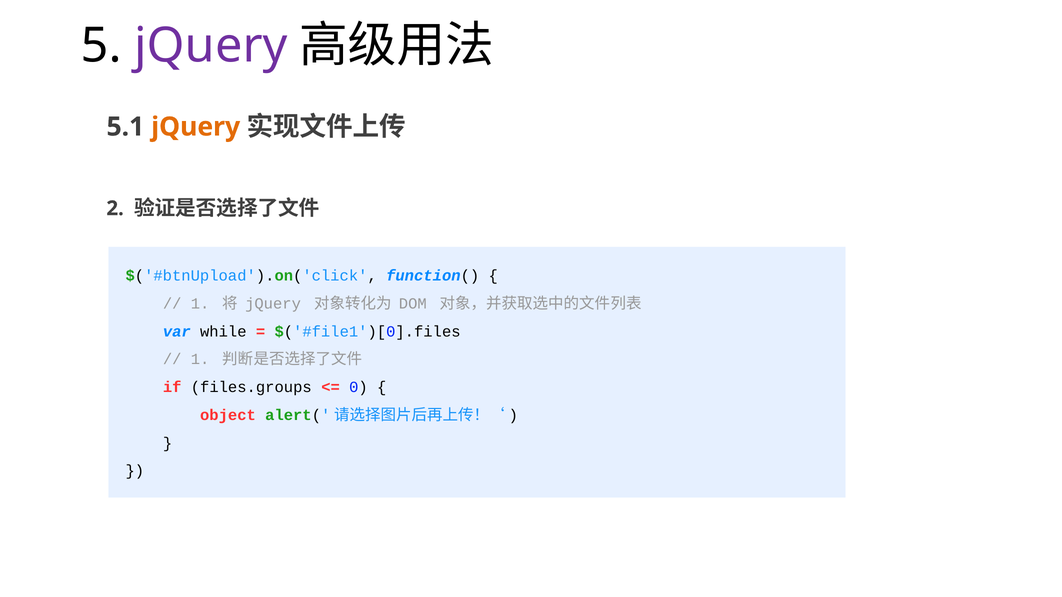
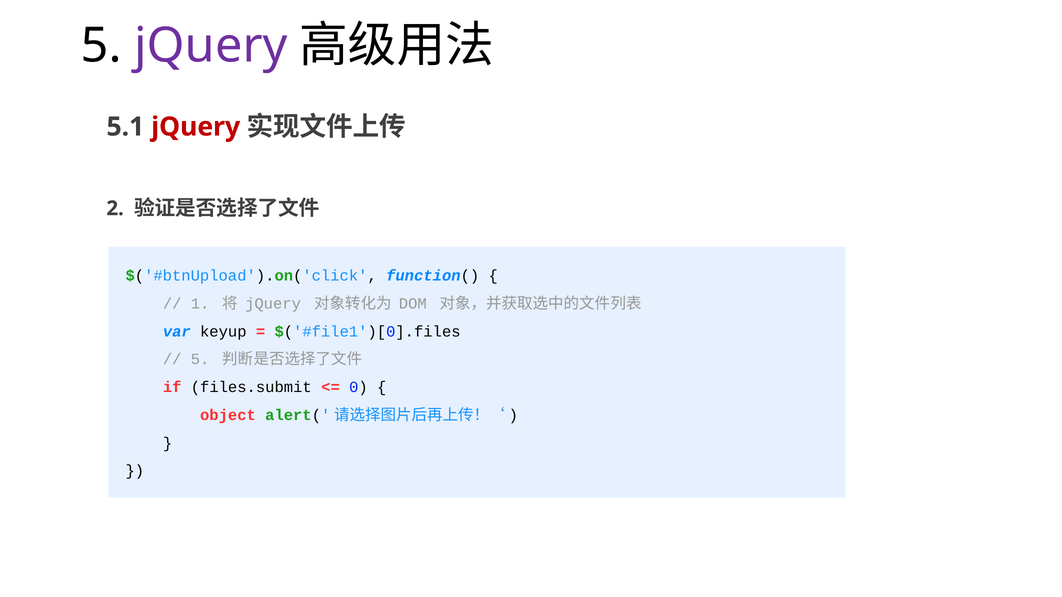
jQuery colour: orange -> red (196, 127)
while: while -> keyup (223, 332)
1: 1 -> 5 (200, 360)
files.groups: files.groups -> files.submit (251, 387)
